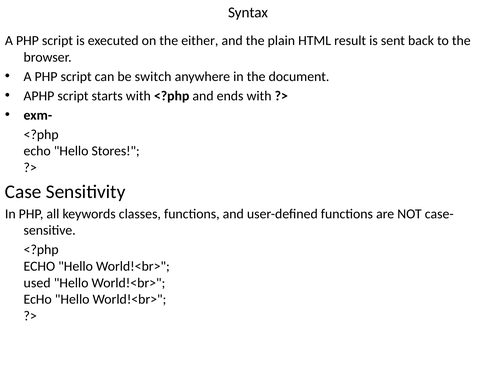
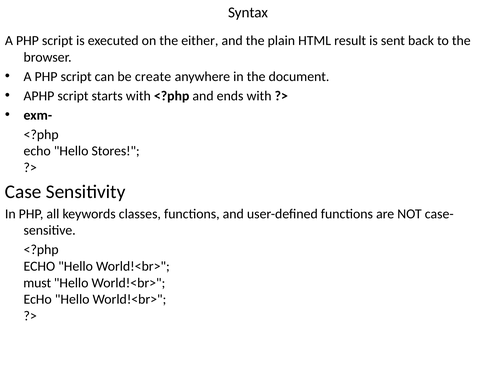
switch: switch -> create (153, 77)
used: used -> must (37, 283)
